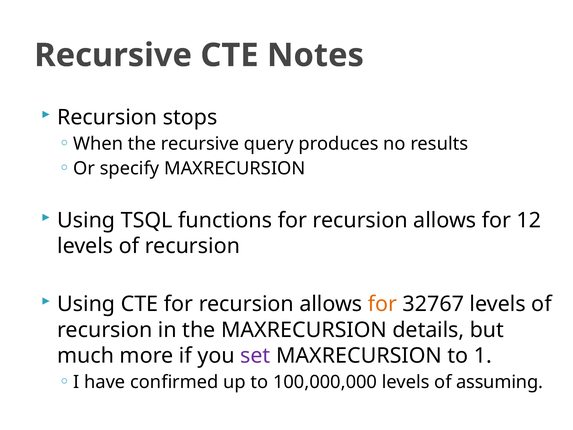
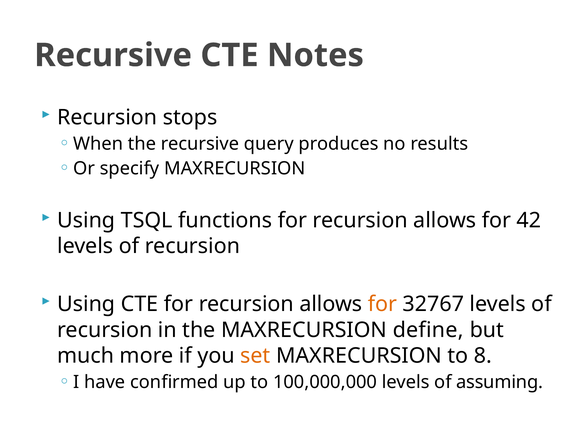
12: 12 -> 42 (529, 220)
details: details -> define (428, 330)
set colour: purple -> orange (255, 356)
1: 1 -> 8 (483, 356)
